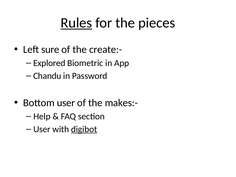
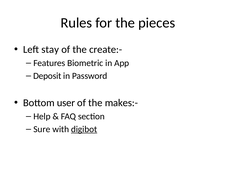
Rules underline: present -> none (76, 23)
sure: sure -> stay (50, 50)
Explored: Explored -> Features (49, 63)
Chandu: Chandu -> Deposit (47, 76)
User: User -> Sure (42, 129)
